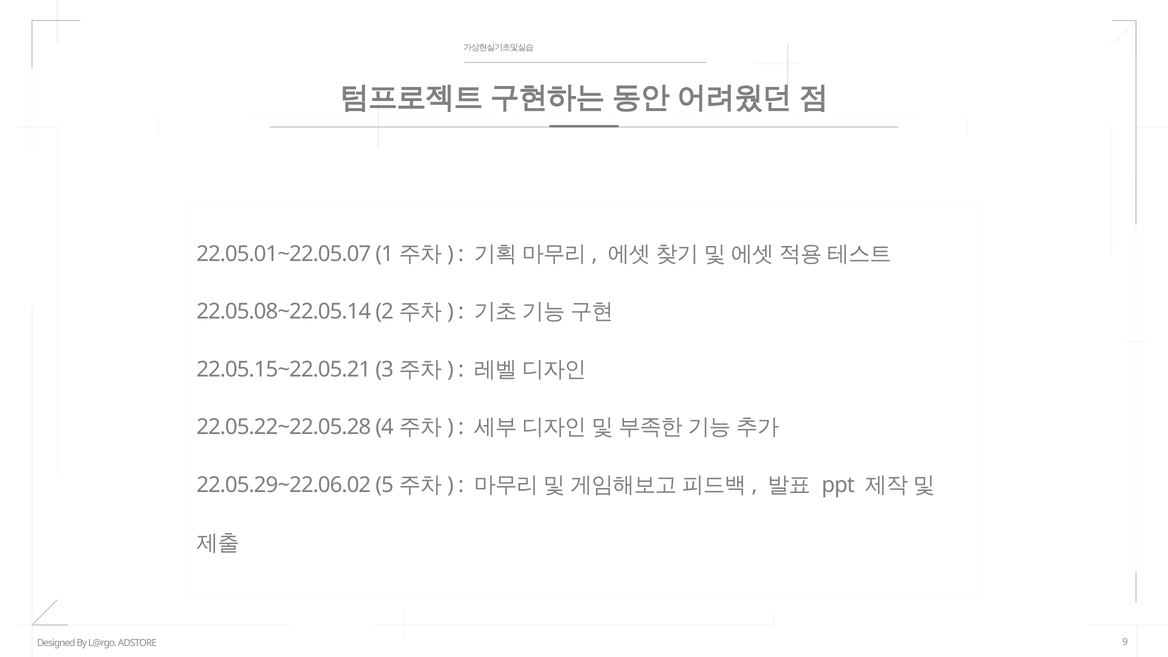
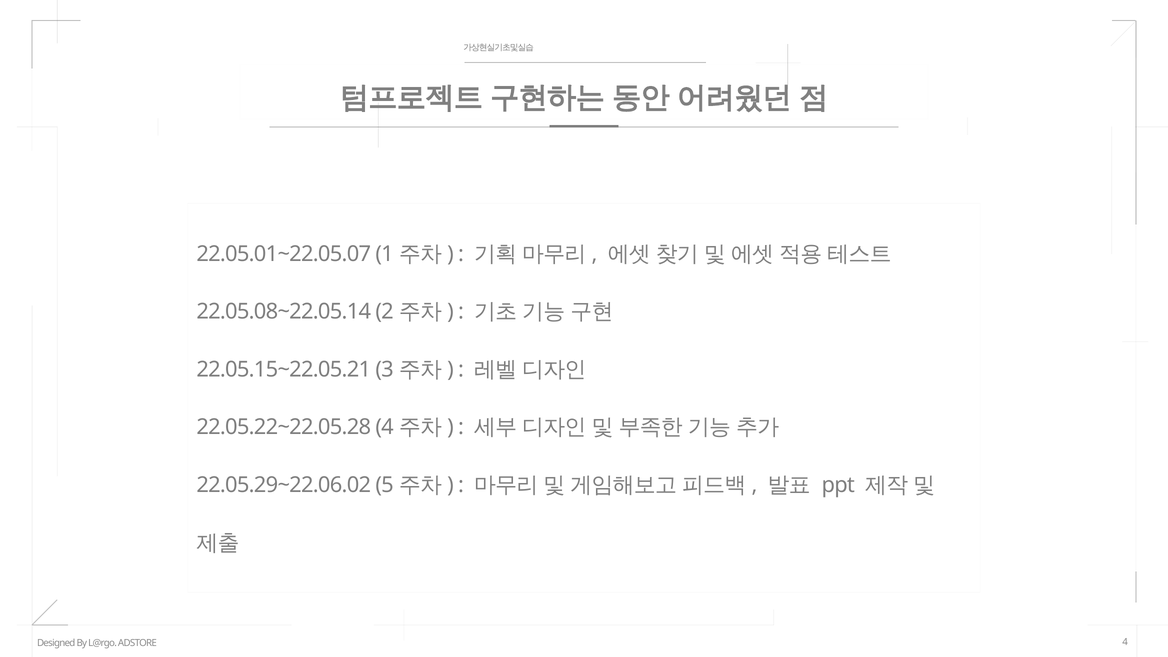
9: 9 -> 4 (1125, 642)
